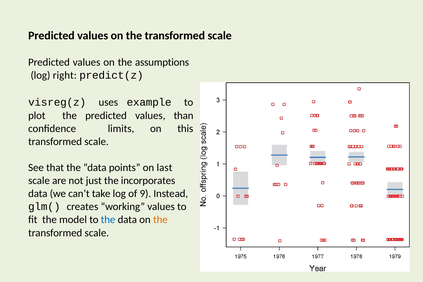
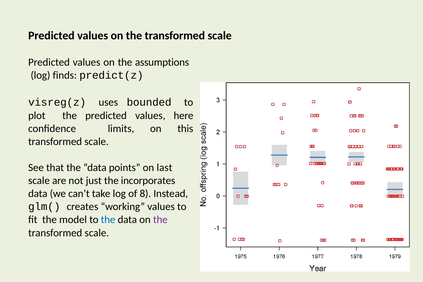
right: right -> finds (65, 75)
example: example -> bounded (149, 102)
than: than -> here (184, 115)
9: 9 -> 8 (145, 194)
the colour: orange -> purple (160, 220)
